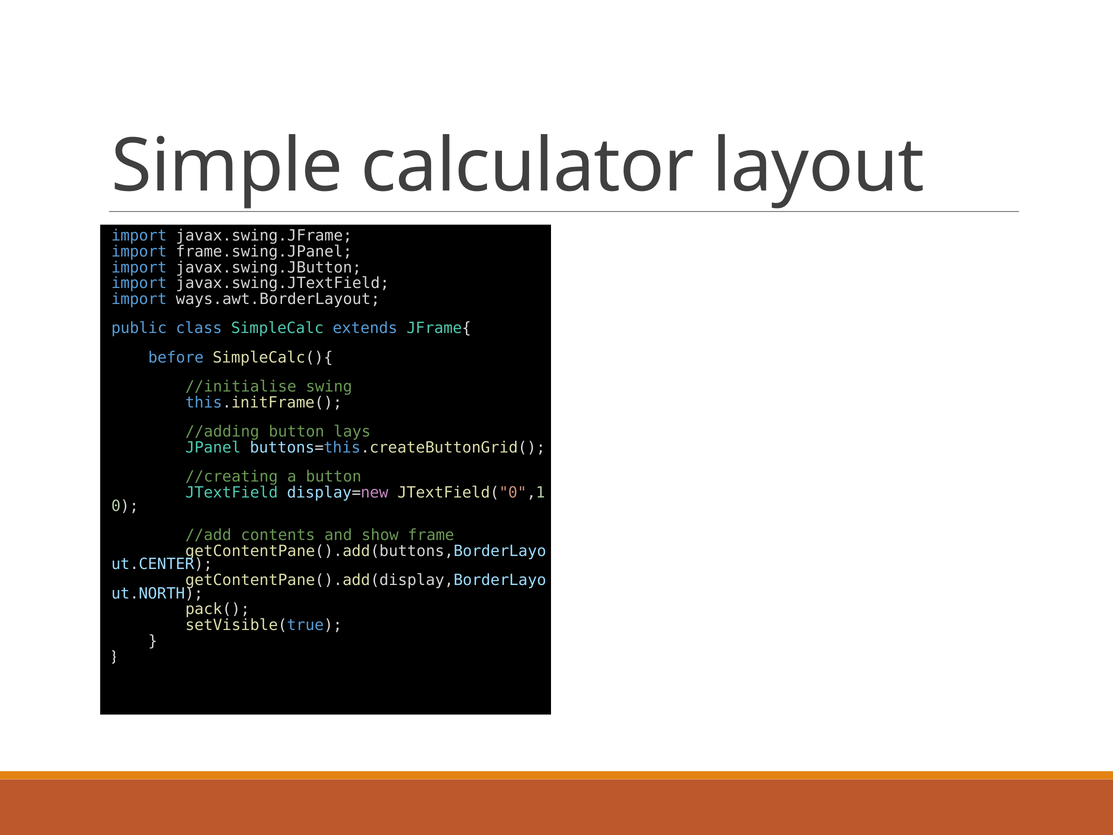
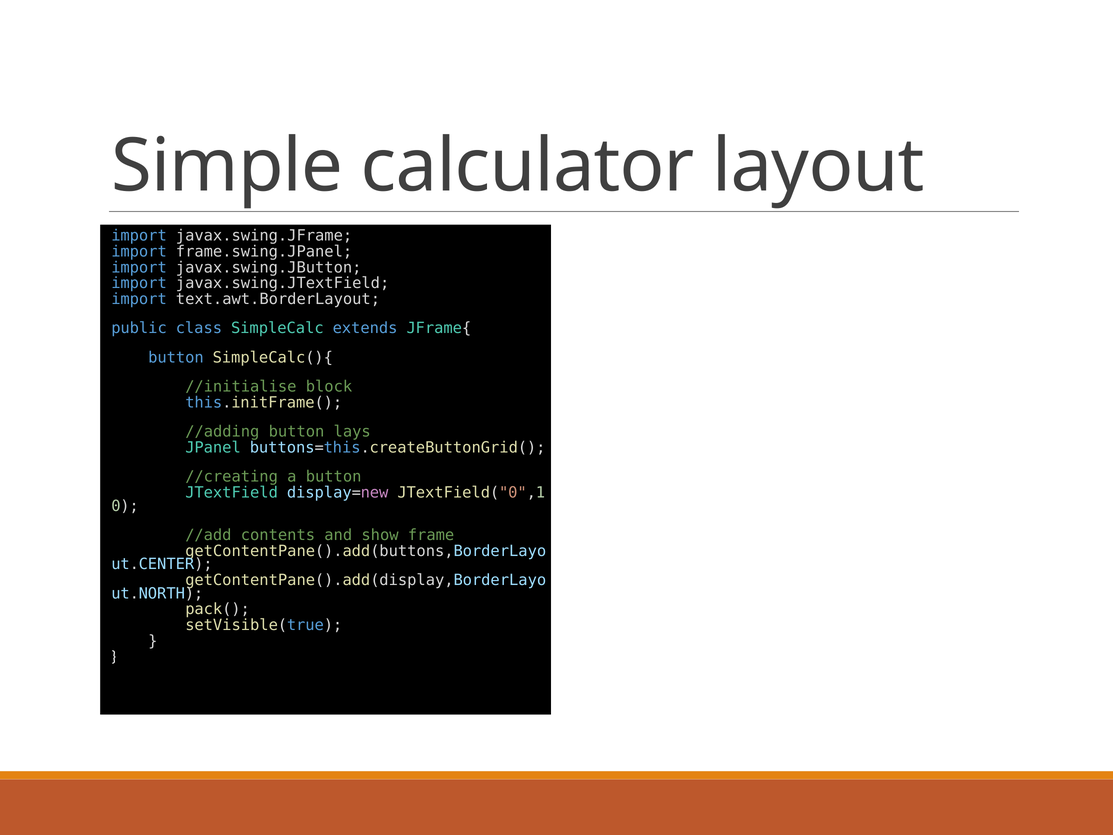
ways.awt.BorderLayout: ways.awt.BorderLayout -> text.awt.BorderLayout (278, 299)
before: before -> button (176, 357)
swing: swing -> block (329, 387)
